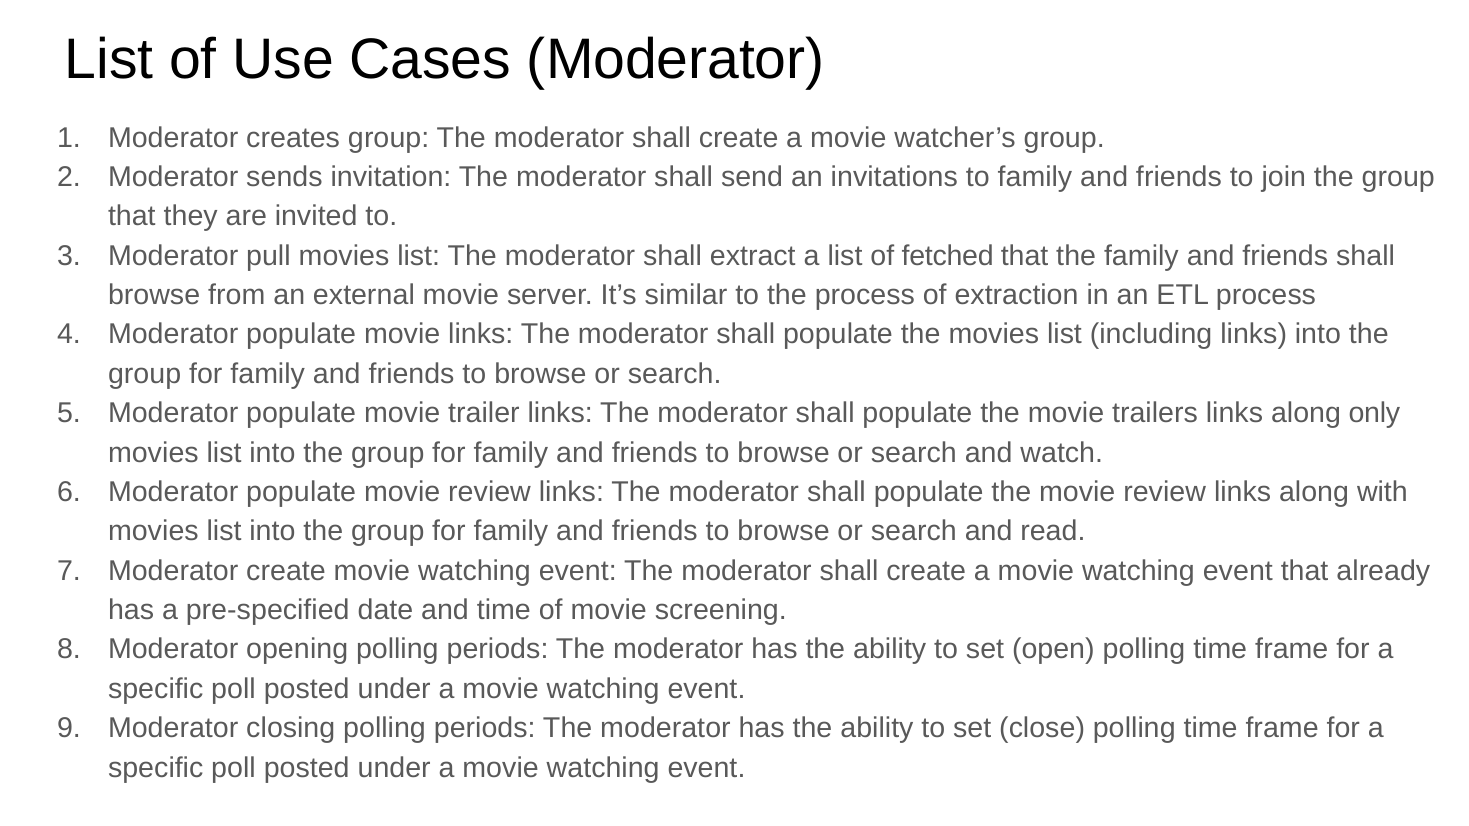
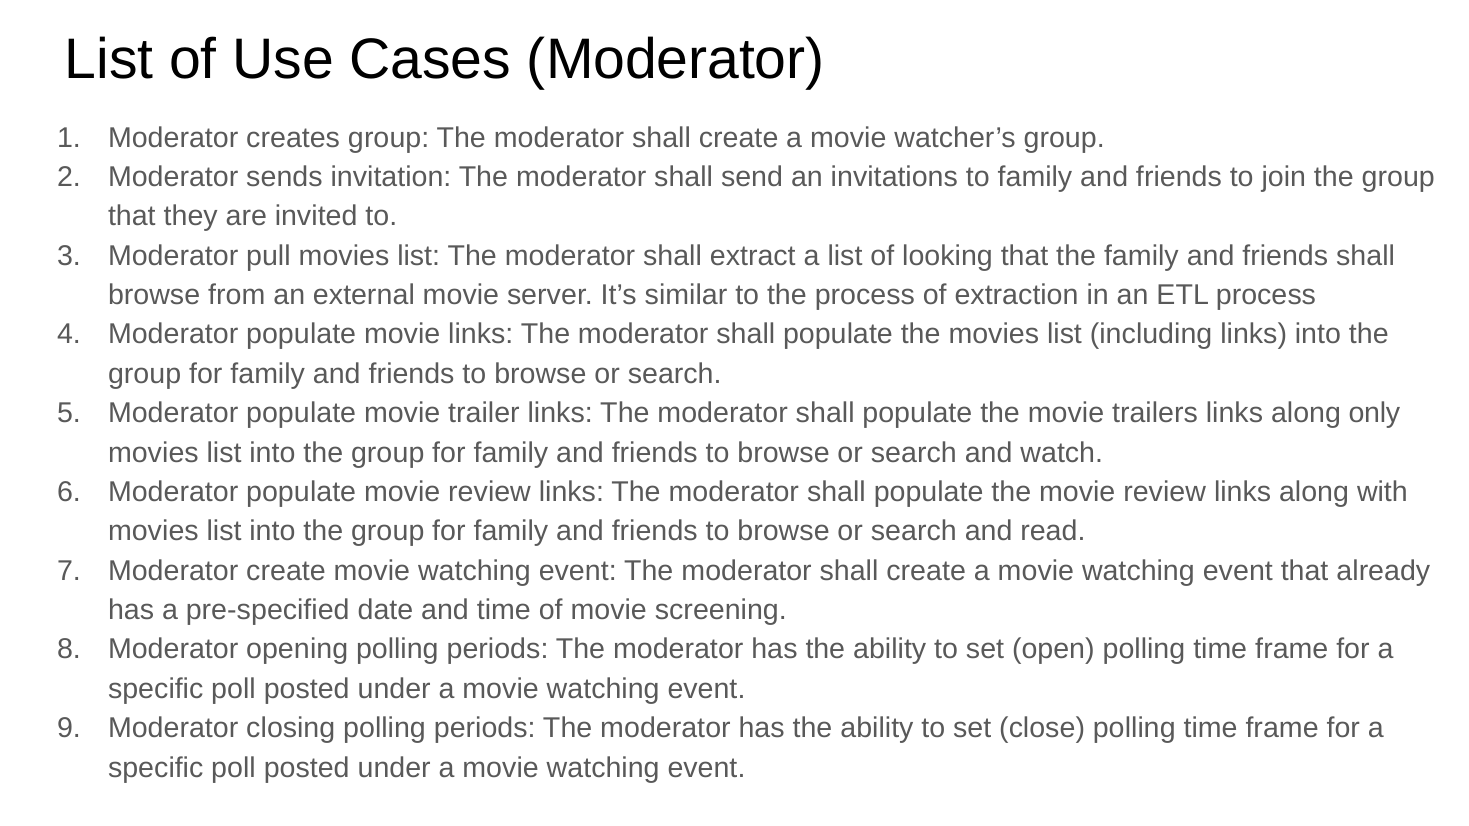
fetched: fetched -> looking (948, 256)
